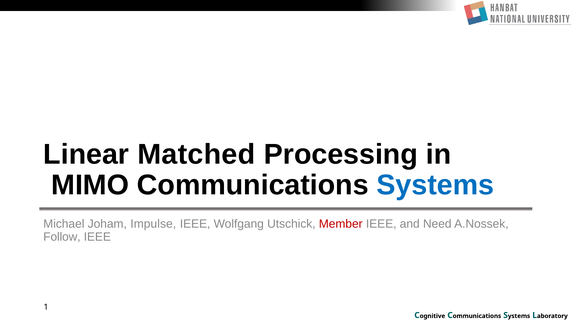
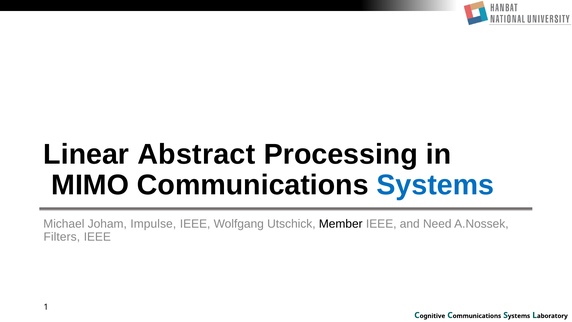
Matched: Matched -> Abstract (196, 154)
Member colour: red -> black (341, 224)
Follow: Follow -> Filters (62, 237)
